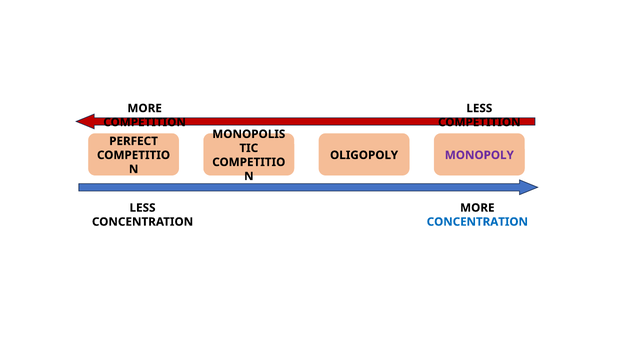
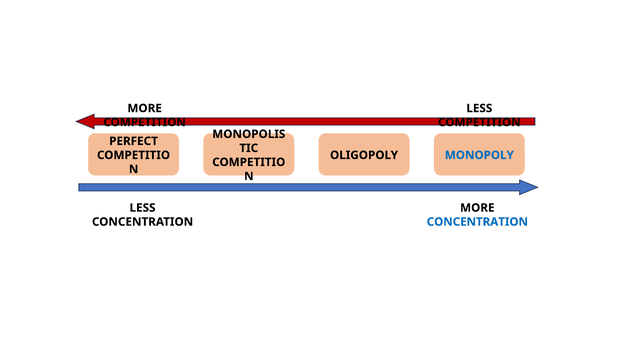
MONOPOLY colour: purple -> blue (479, 155)
